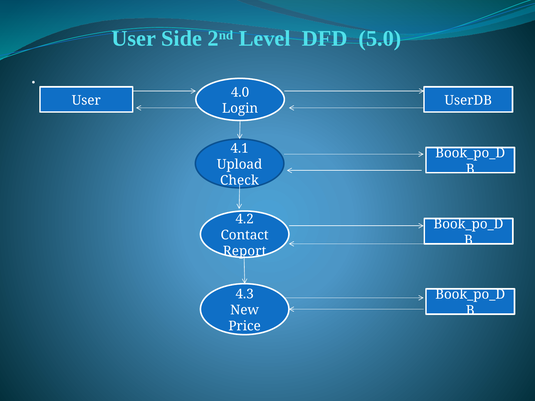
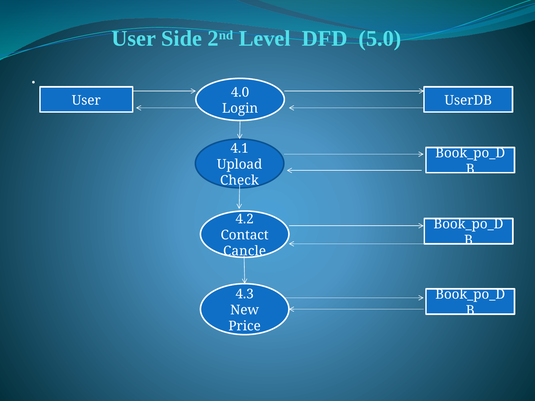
Report: Report -> Cancle (245, 251)
